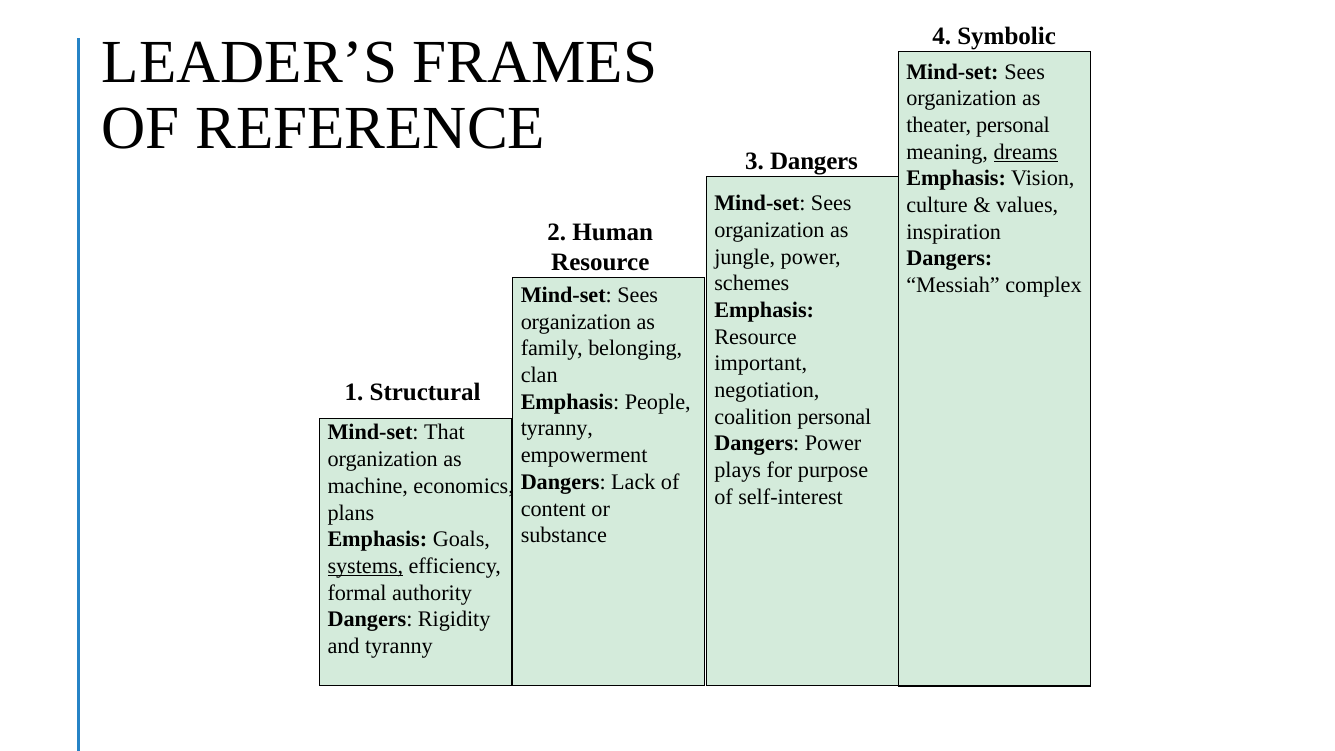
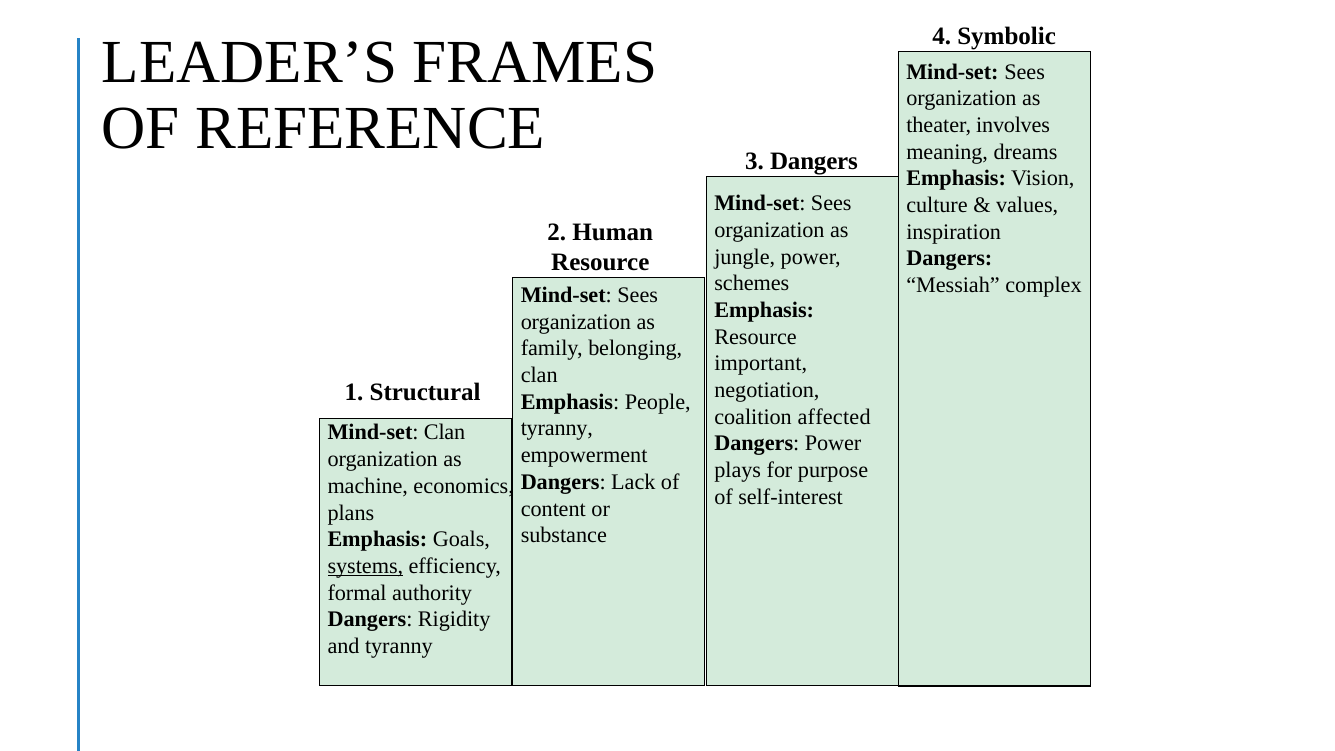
theater personal: personal -> involves (1013, 125)
dreams underline: present -> none (1026, 152)
coalition personal: personal -> affected (834, 417)
Mind-set That: That -> Clan (445, 433)
